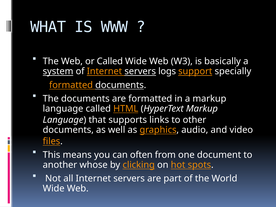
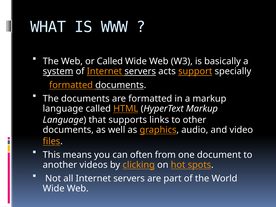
logs: logs -> acts (167, 71)
whose: whose -> videos (94, 165)
